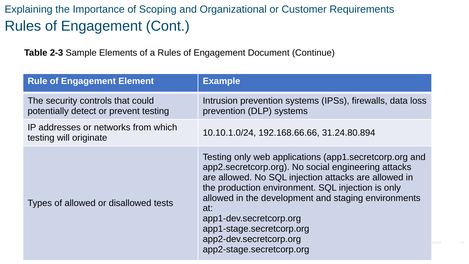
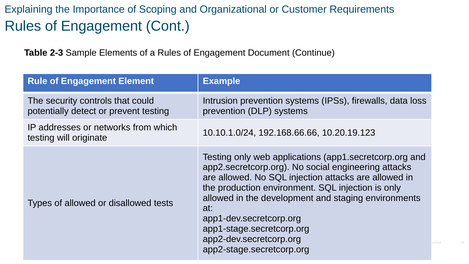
31.24.80.894: 31.24.80.894 -> 10.20.19.123 (349, 133)
